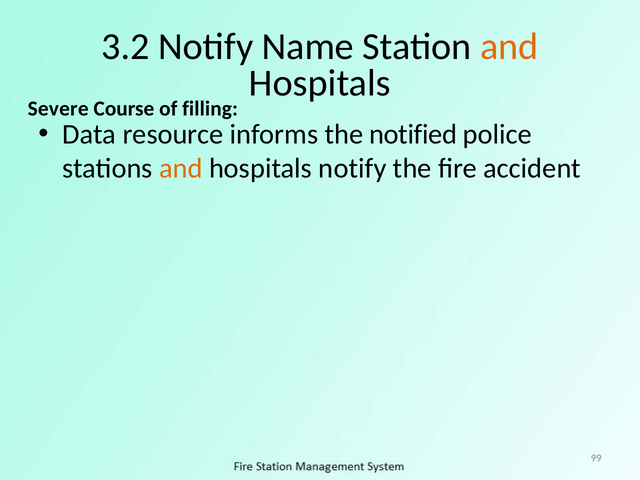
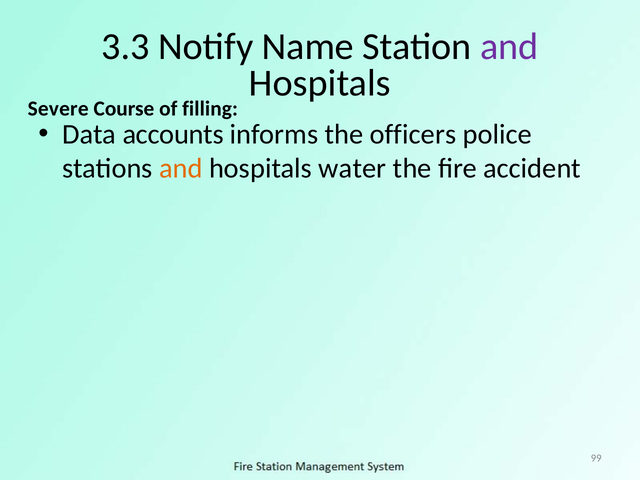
3.2: 3.2 -> 3.3 (125, 47)
and colour: orange -> purple (509, 47)
resource: resource -> accounts (173, 134)
notified: notified -> officers (413, 134)
hospitals notify: notify -> water (352, 168)
